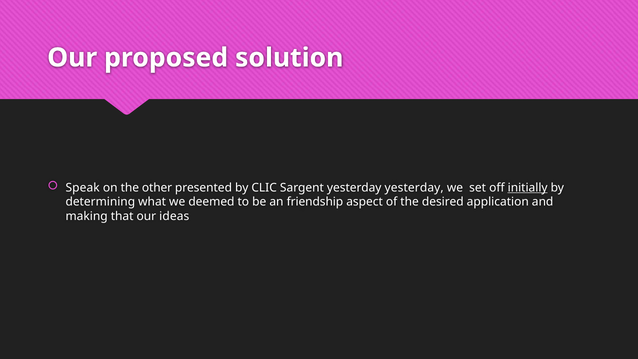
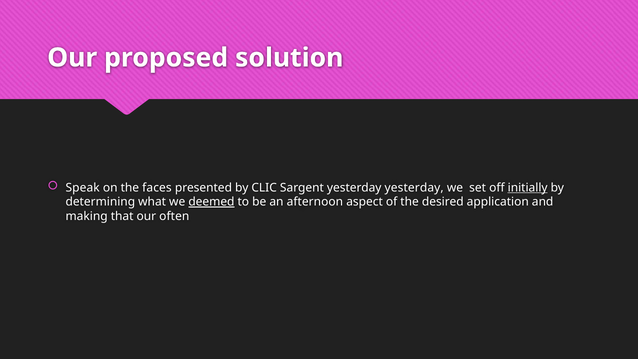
other: other -> faces (157, 188)
deemed underline: none -> present (211, 202)
friendship: friendship -> afternoon (315, 202)
ideas: ideas -> often (174, 216)
